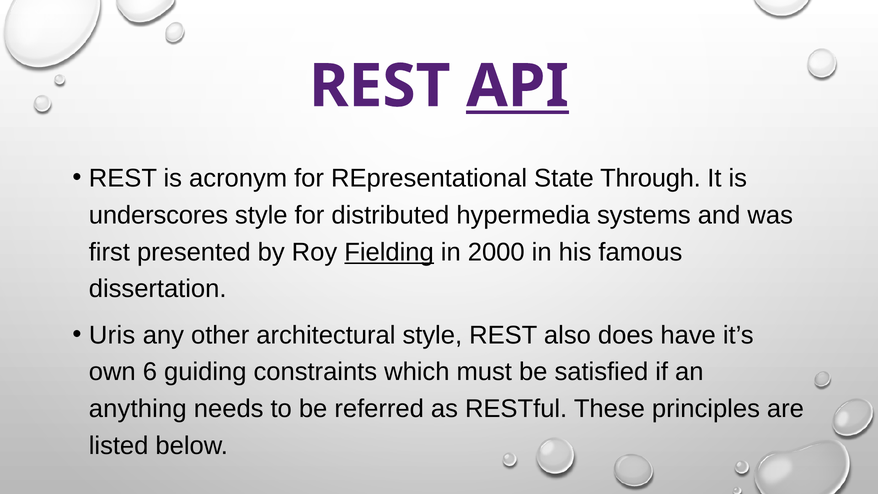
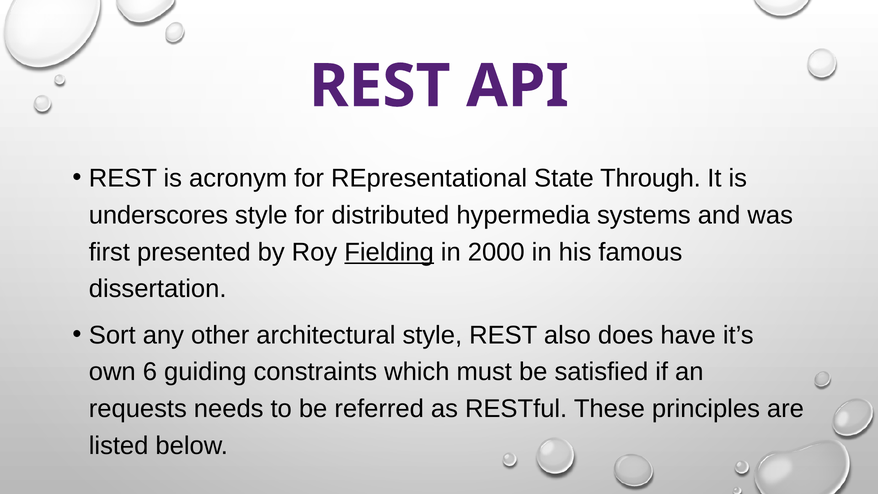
API underline: present -> none (517, 86)
Uris: Uris -> Sort (112, 335)
anything: anything -> requests (138, 409)
